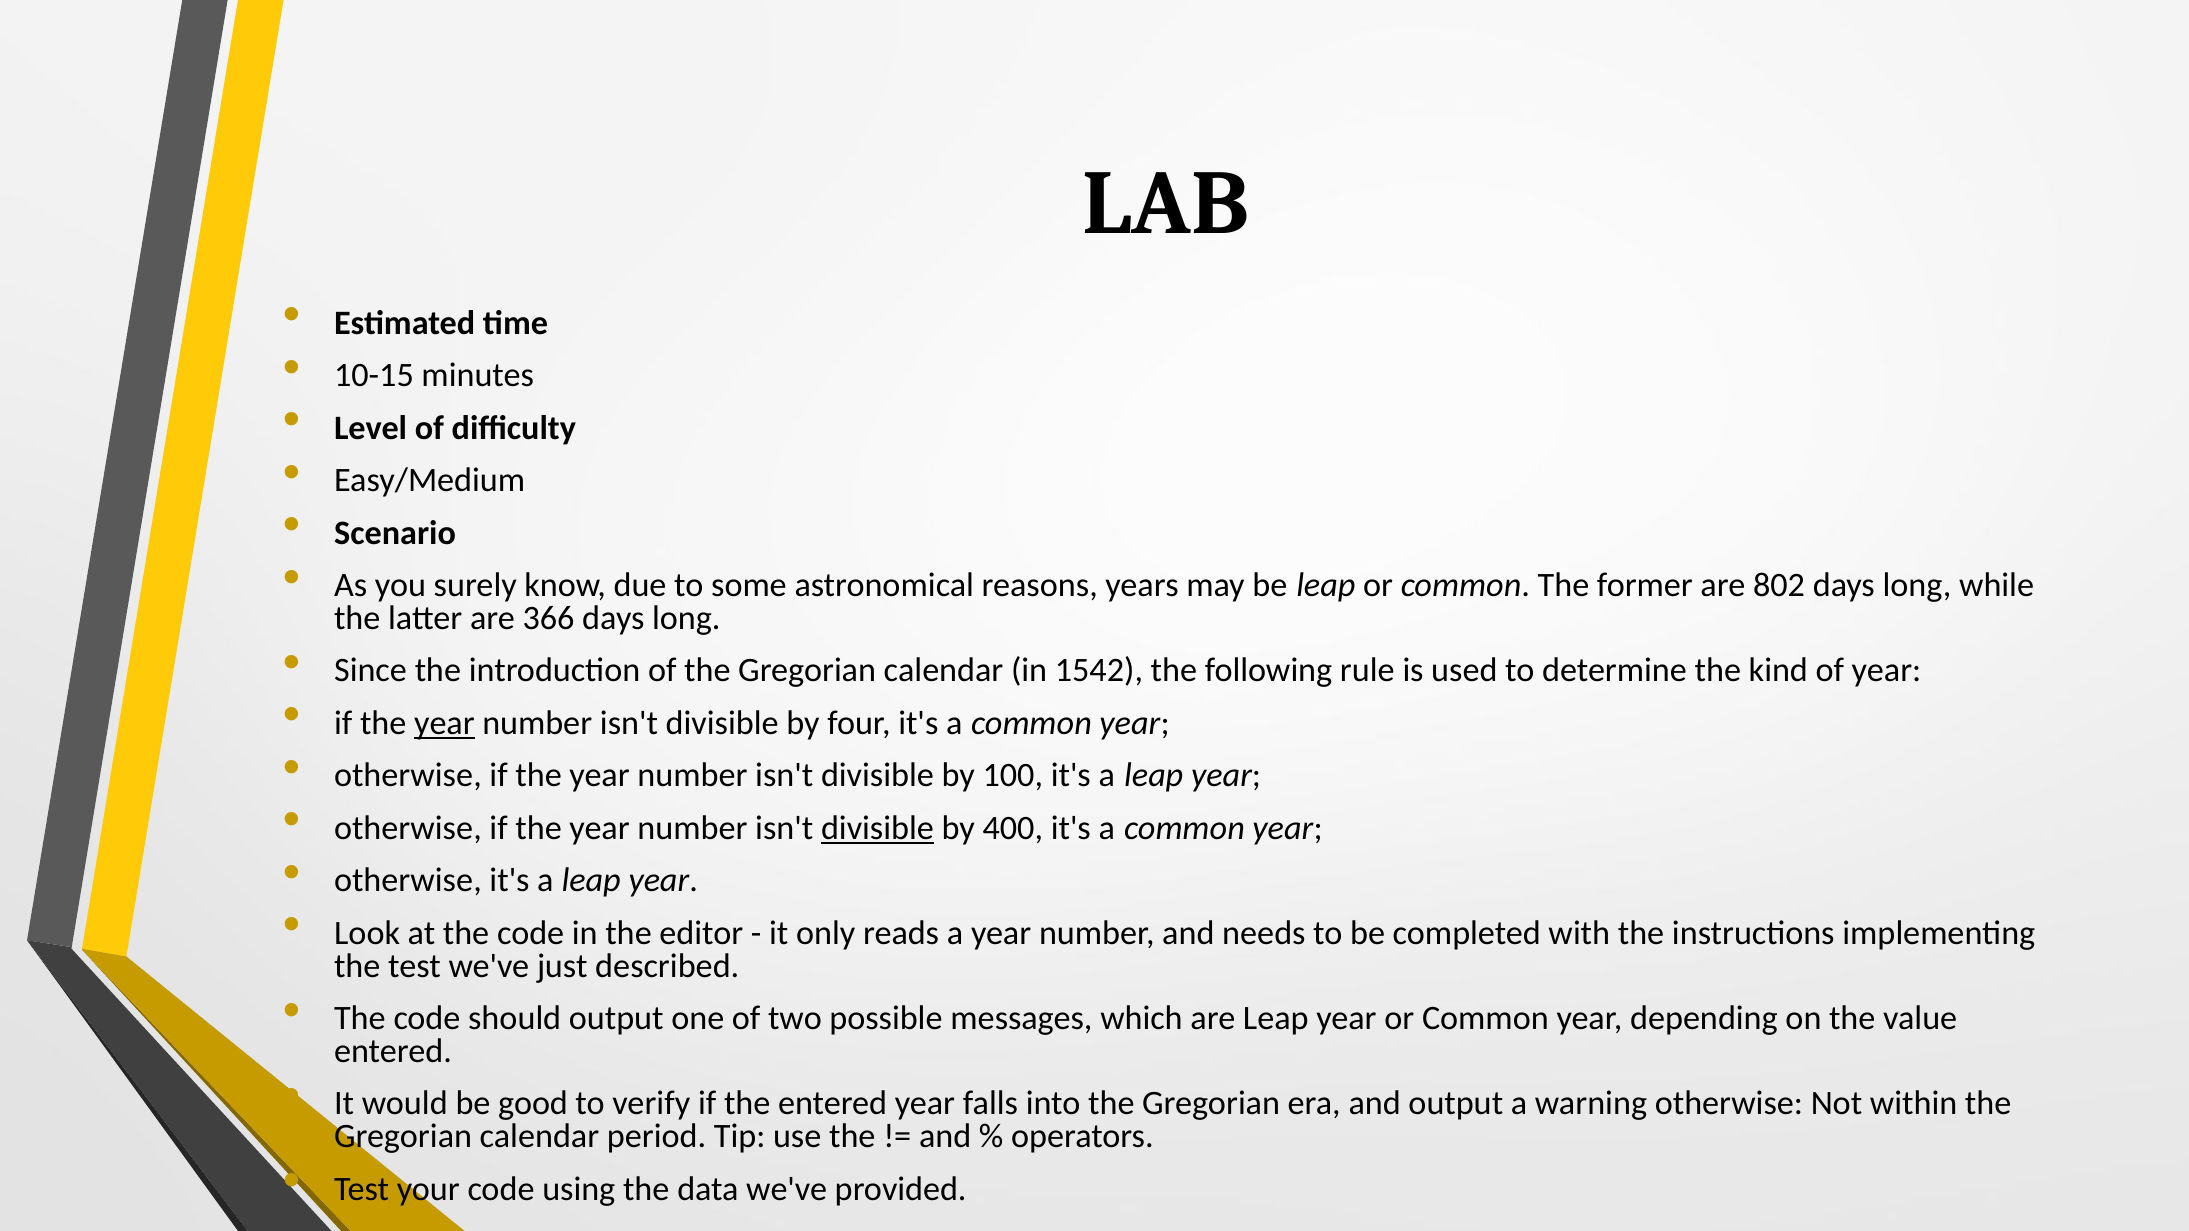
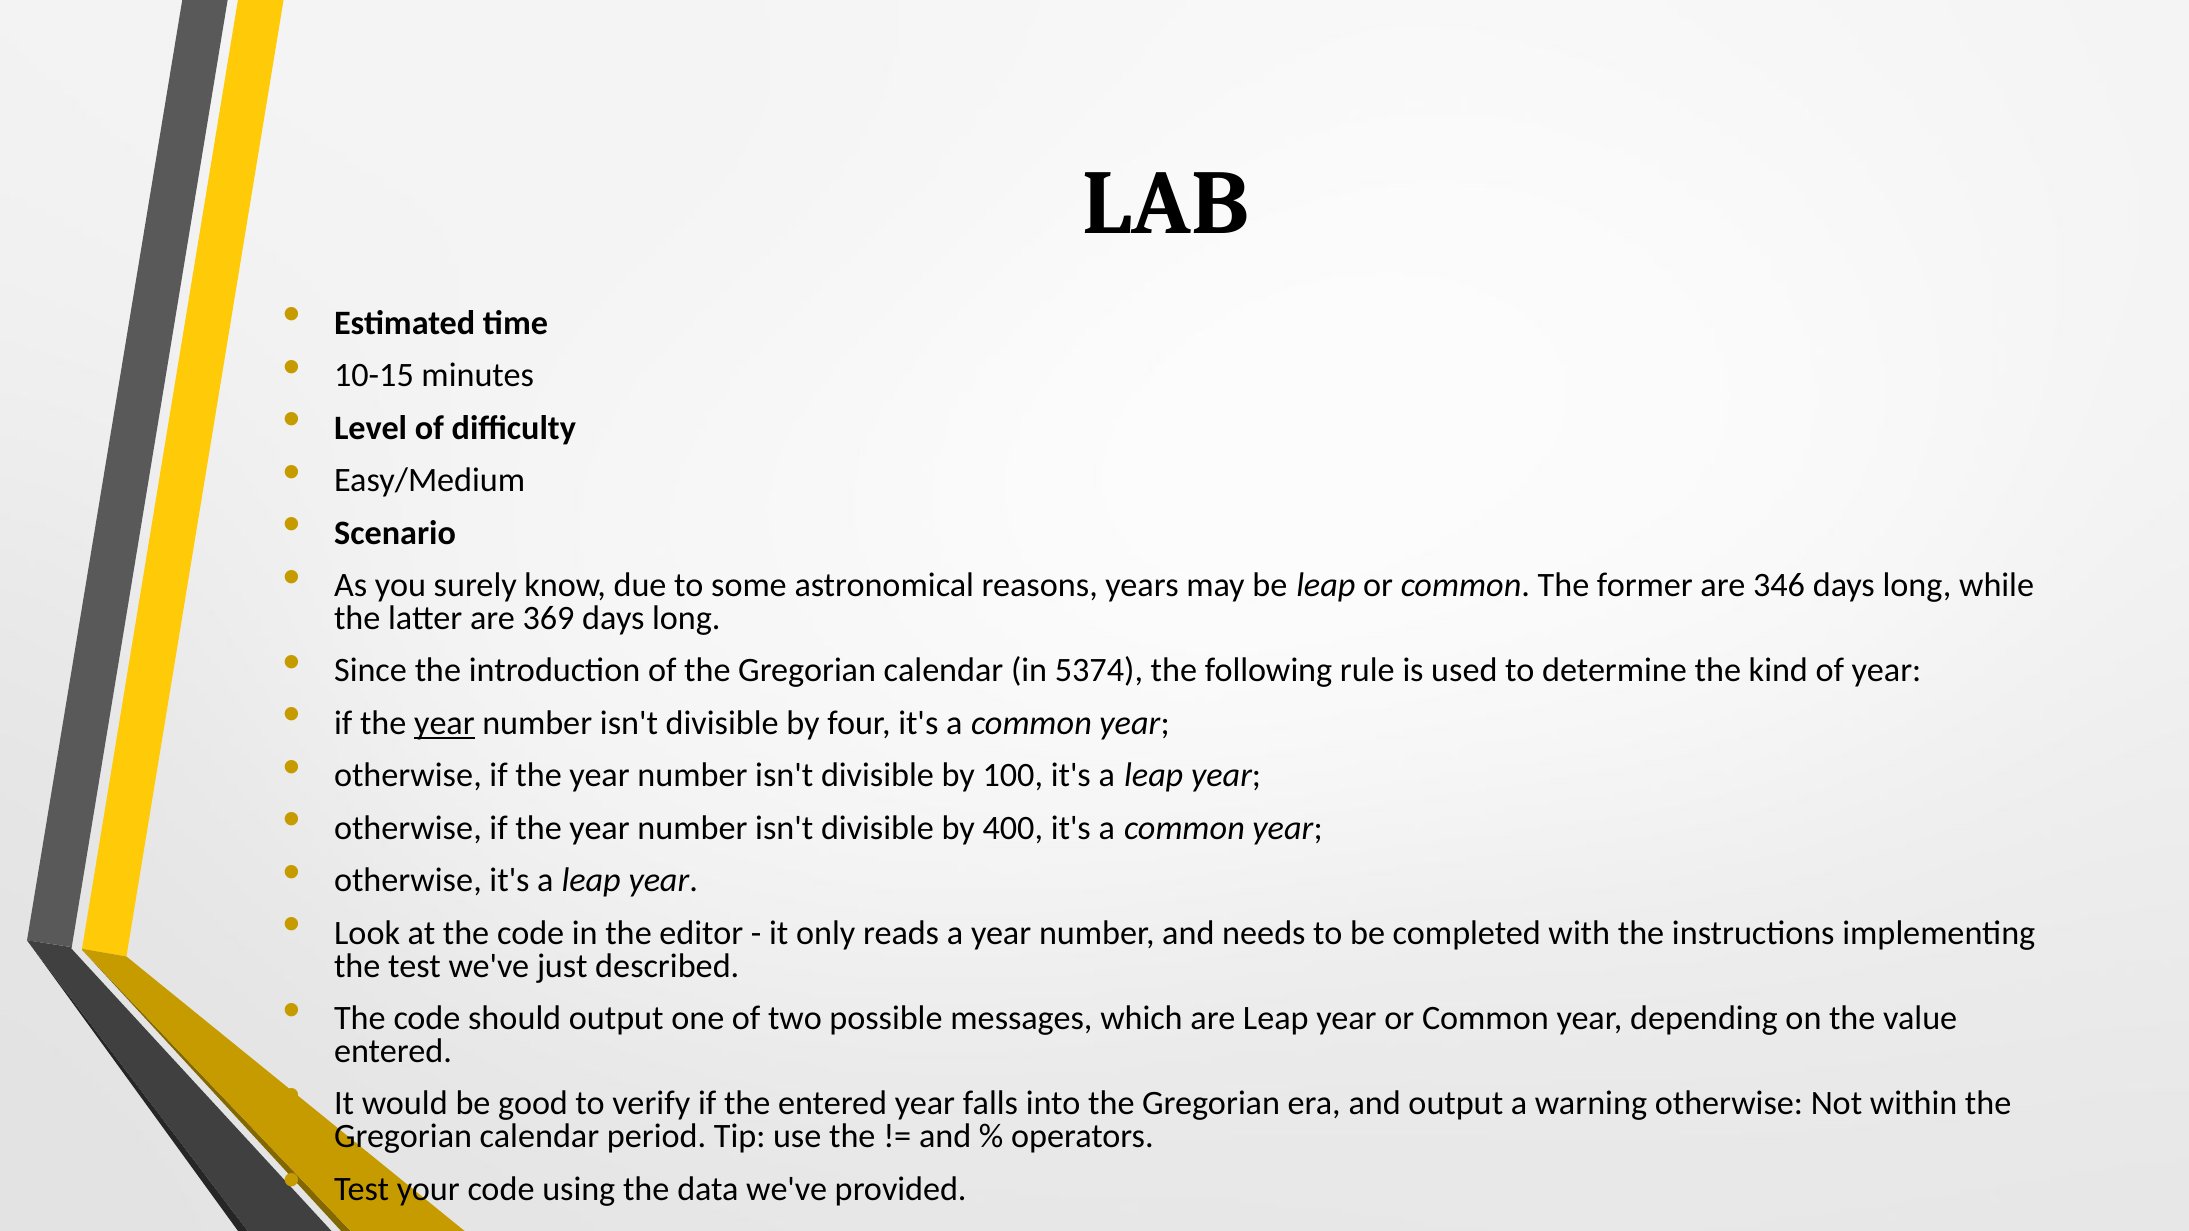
802: 802 -> 346 (1779, 586)
366: 366 -> 369 (548, 618)
1542: 1542 -> 5374 (1099, 671)
divisible underline: present -> none (877, 828)
